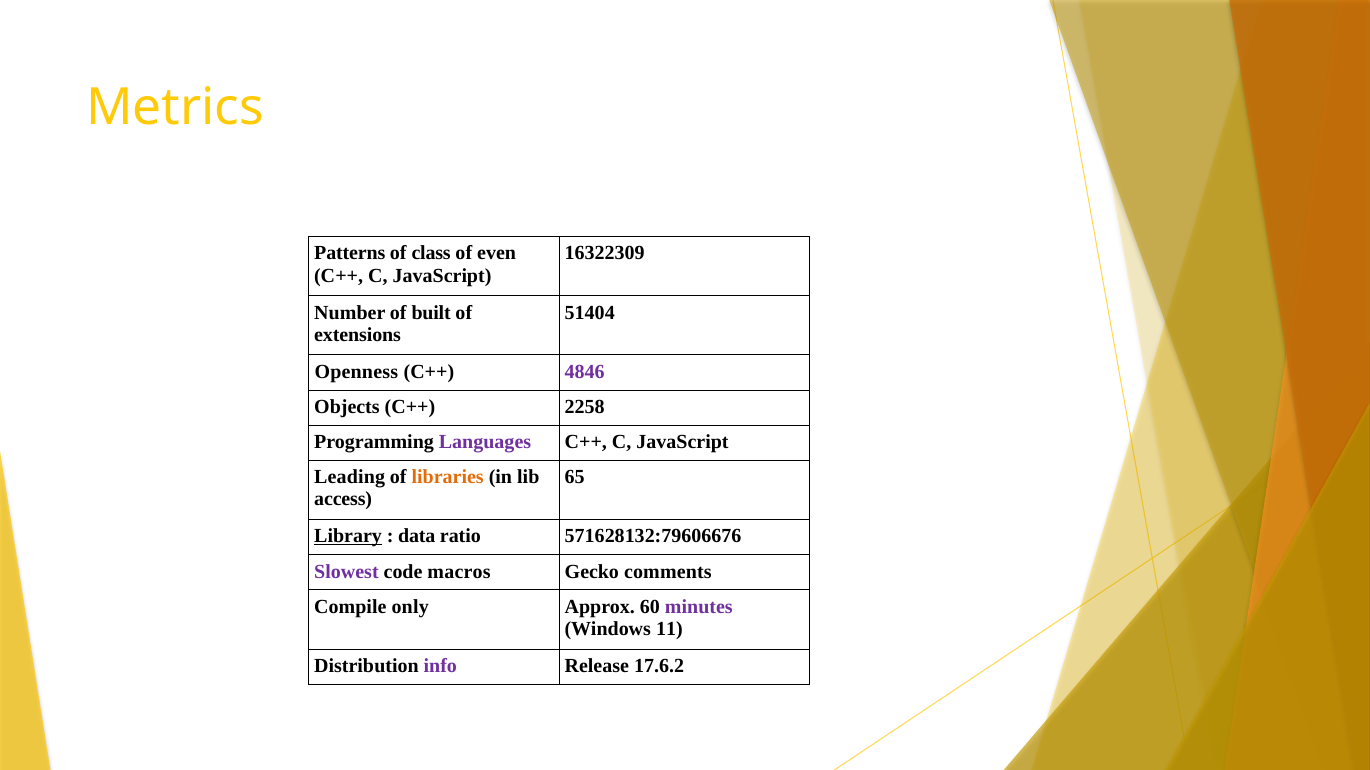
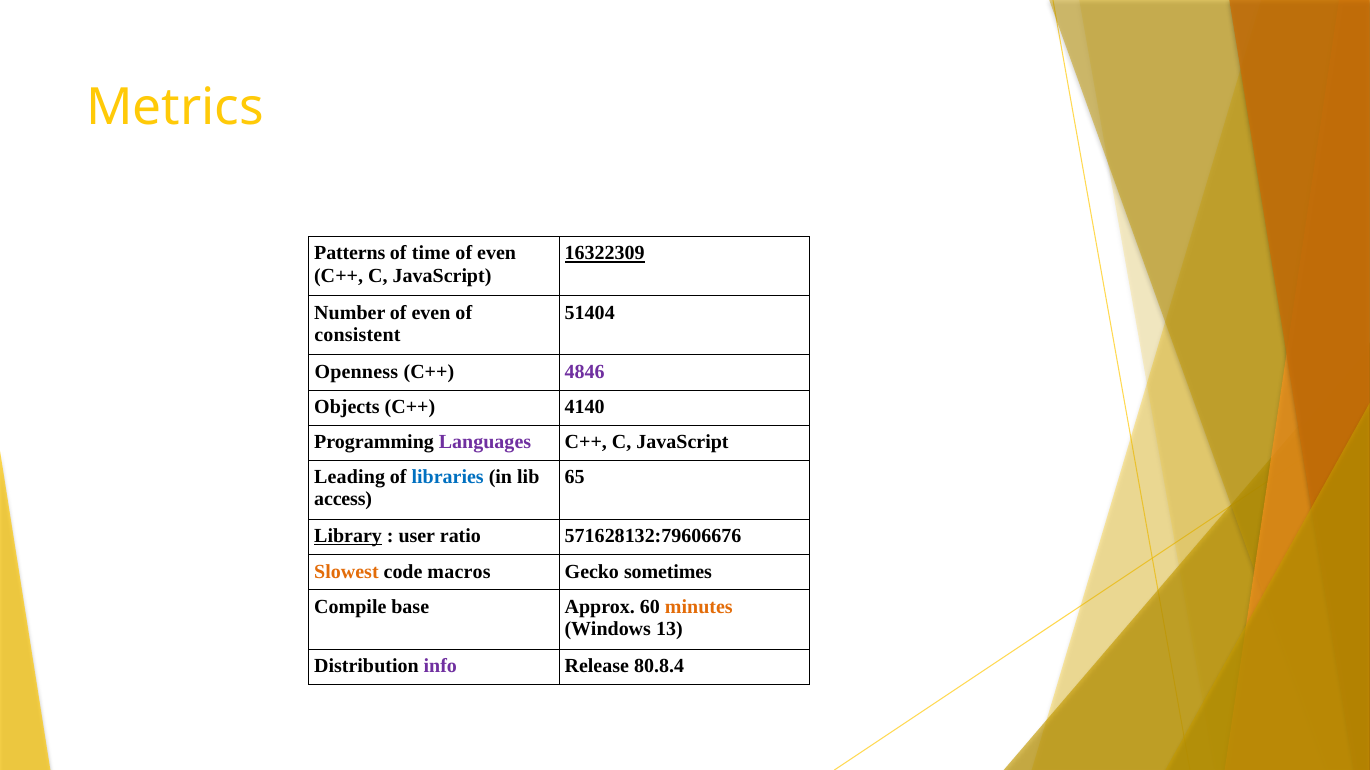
class: class -> time (431, 254)
16322309 underline: none -> present (605, 254)
Number of built: built -> even (431, 313)
extensions: extensions -> consistent (357, 335)
2258: 2258 -> 4140 (585, 407)
libraries colour: orange -> blue (448, 478)
data: data -> user (417, 537)
Slowest colour: purple -> orange (346, 572)
comments: comments -> sometimes (668, 572)
only: only -> base (410, 607)
minutes colour: purple -> orange (699, 607)
11: 11 -> 13 (669, 629)
17.6.2: 17.6.2 -> 80.8.4 (659, 666)
